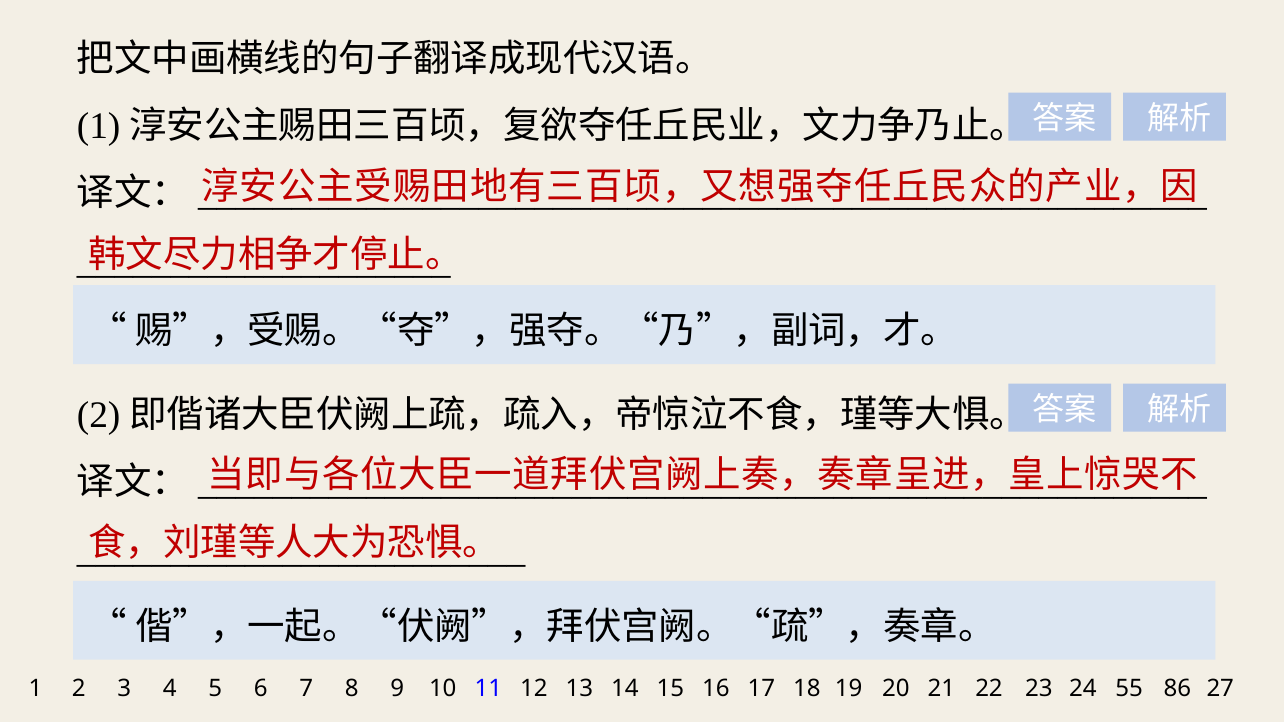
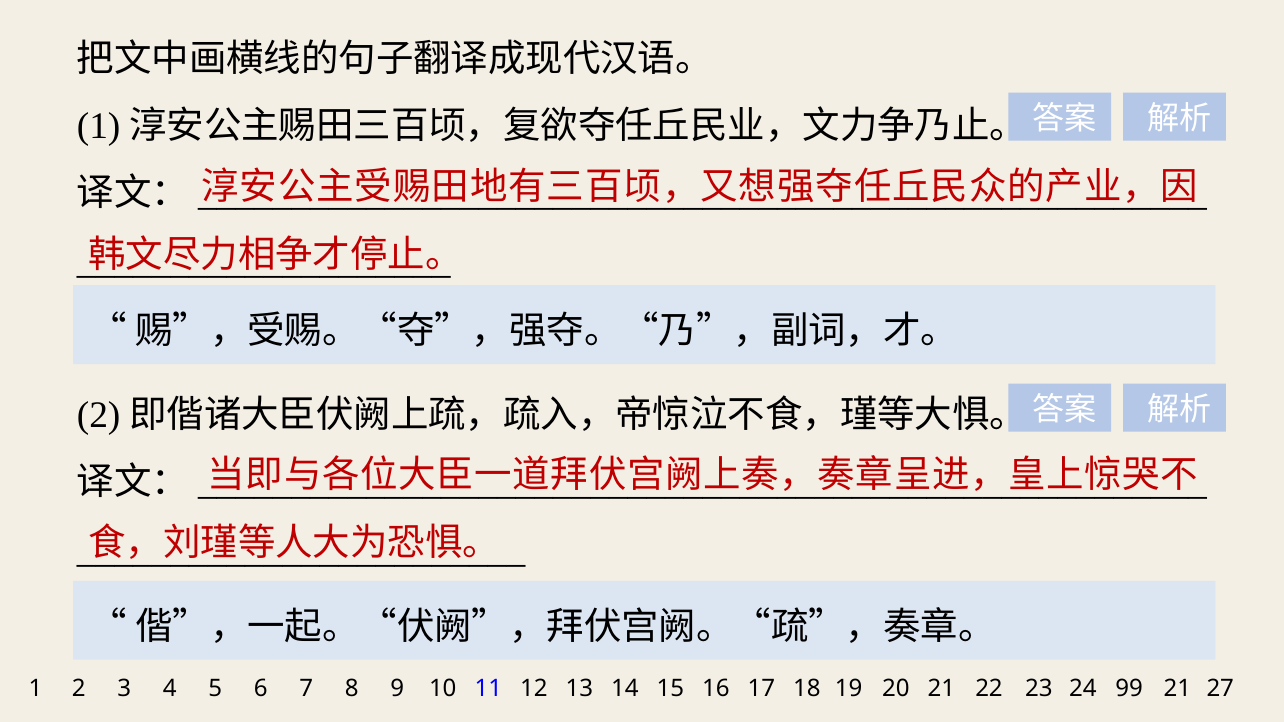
55: 55 -> 99 (1129, 689)
23 86: 86 -> 21 (1177, 689)
